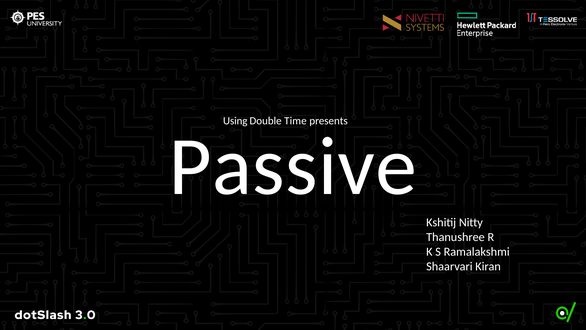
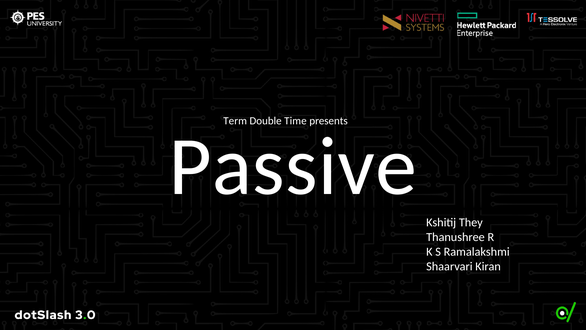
Using: Using -> Term (235, 121)
Nitty: Nitty -> They (471, 222)
